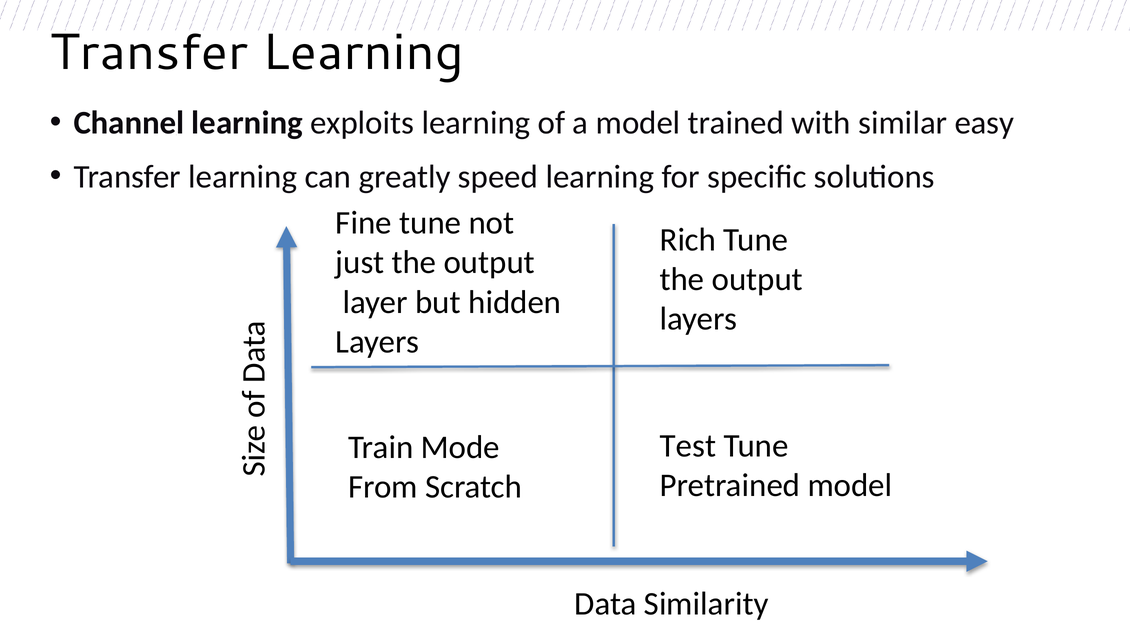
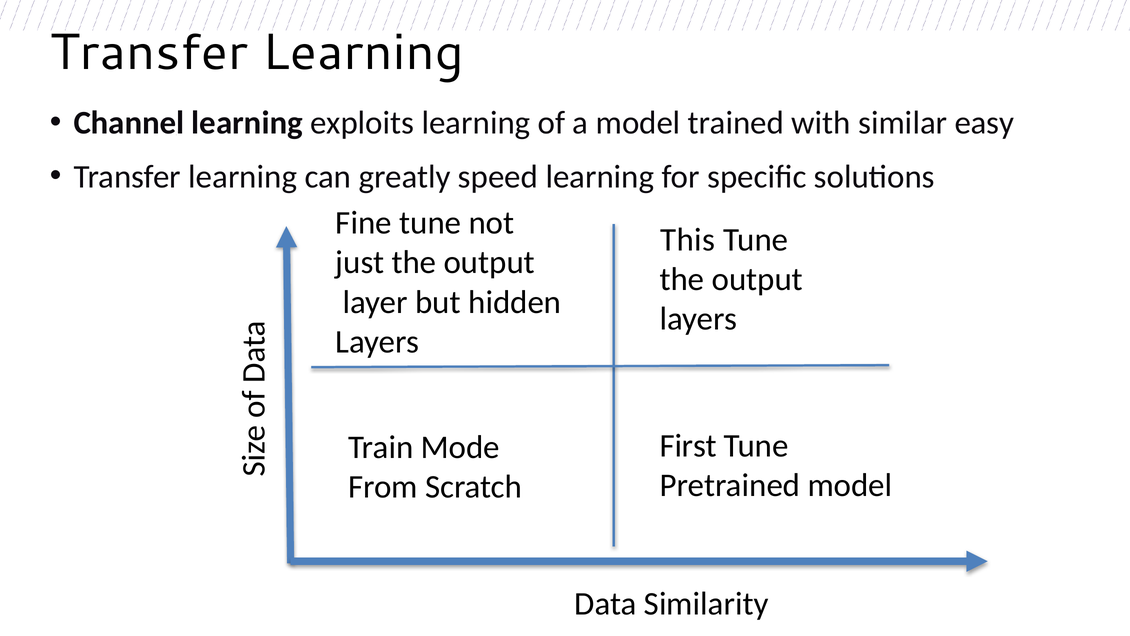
Rich: Rich -> This (688, 240)
Test: Test -> First (688, 445)
